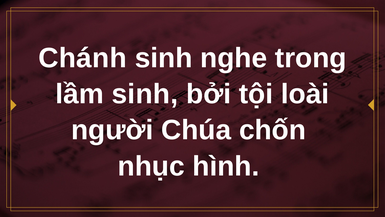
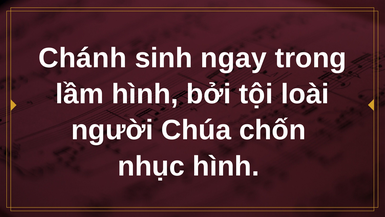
nghe: nghe -> ngay (234, 58)
lầm sinh: sinh -> hình (145, 94)
